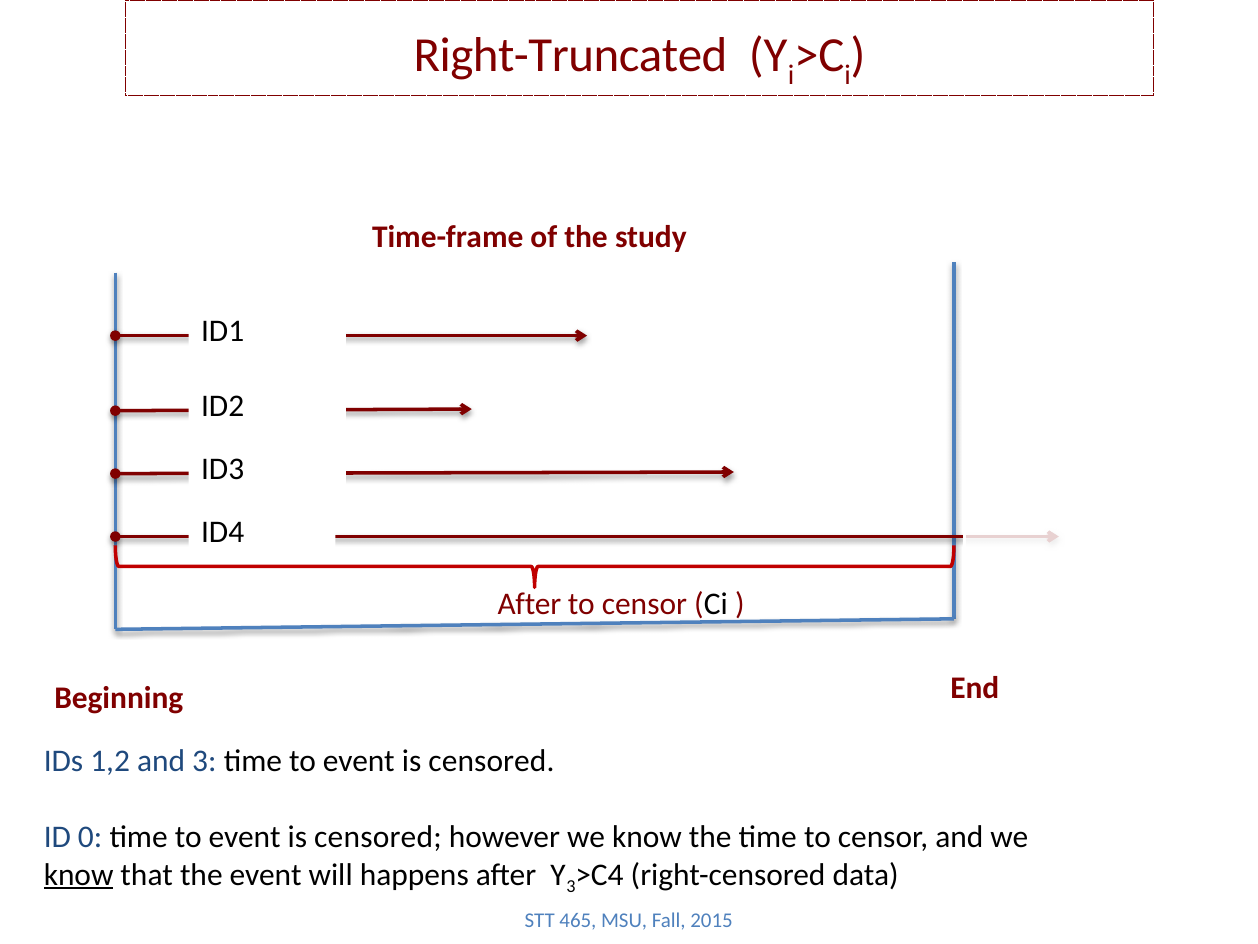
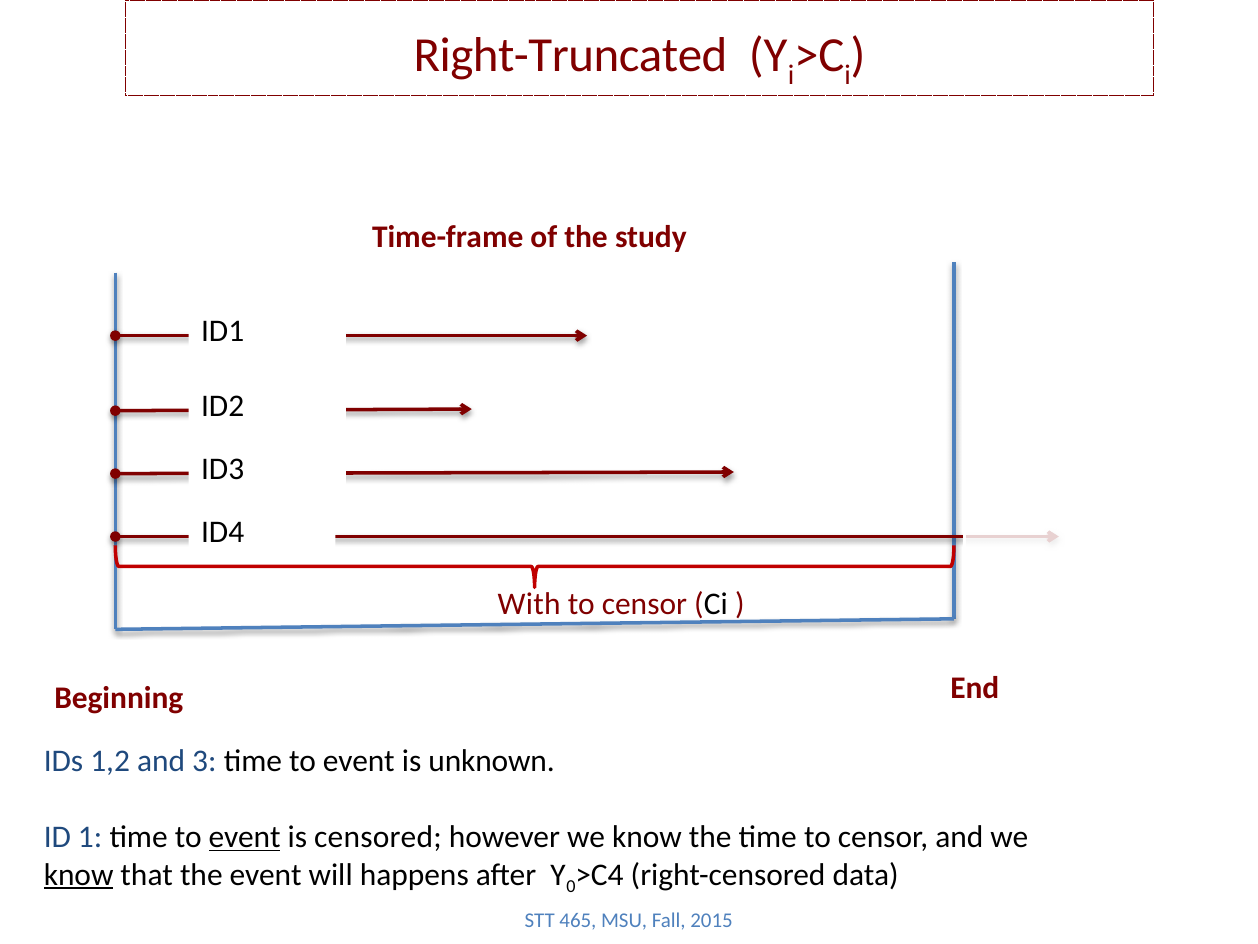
After: After -> With (529, 604)
censored: censored -> unknown (492, 761)
0: 0 -> 1 (90, 837)
event underline: none -> present (245, 837)
3: 3 -> 0 (571, 887)
